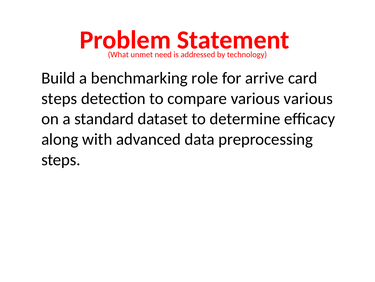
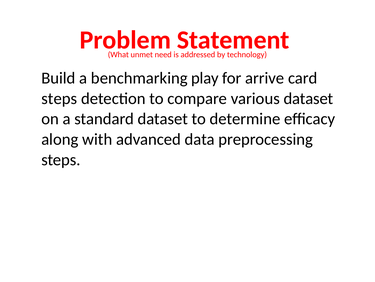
role: role -> play (205, 78)
various various: various -> dataset (308, 98)
